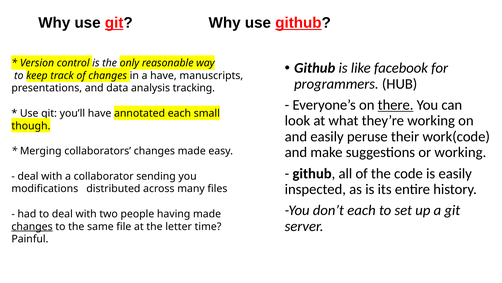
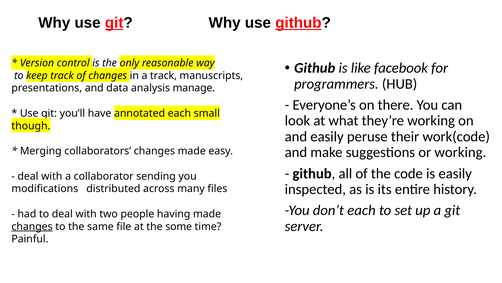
a have: have -> track (163, 75)
tracking: tracking -> manage (194, 88)
there underline: present -> none (396, 105)
letter: letter -> some (179, 226)
